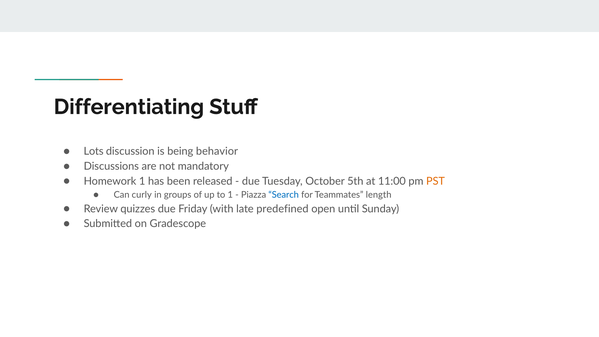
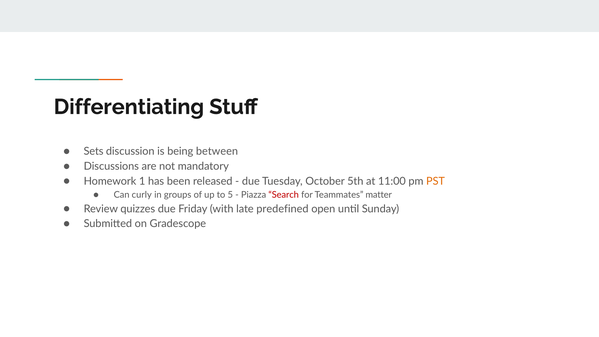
Lots: Lots -> Sets (94, 151)
behavior: behavior -> between (217, 151)
to 1: 1 -> 5 (230, 195)
Search colour: blue -> red (284, 195)
length: length -> matter (379, 195)
